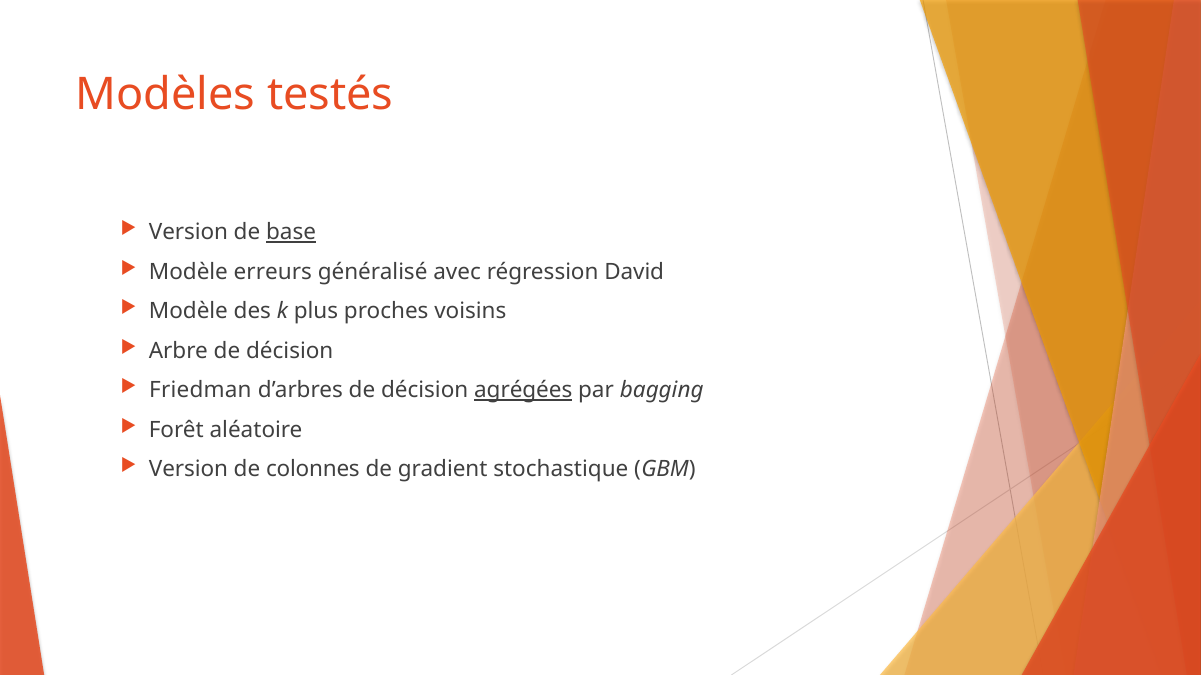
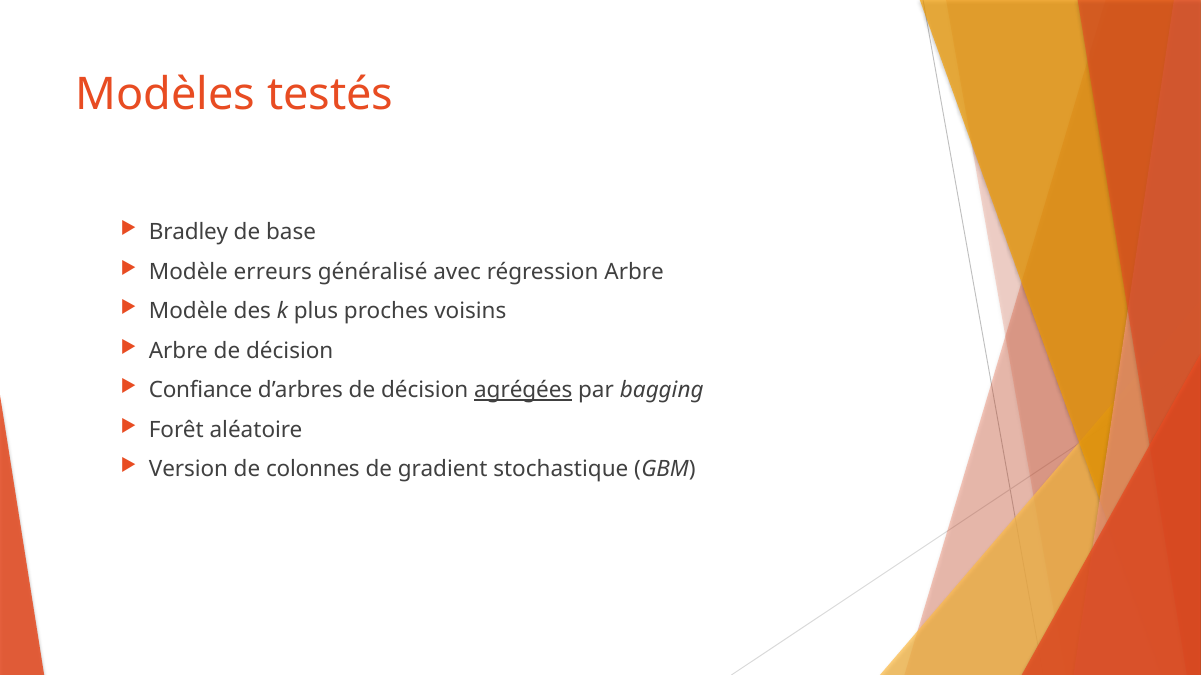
Version: Version -> Bradley (189, 232)
base underline: present -> none (291, 232)
régression David: David -> Arbre (634, 272)
Friedman: Friedman -> Confiance (201, 391)
